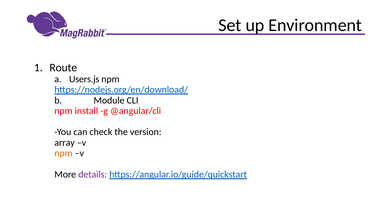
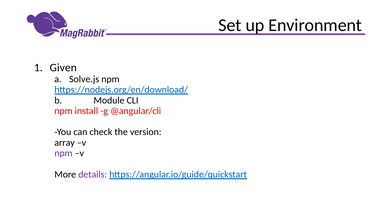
Route: Route -> Given (63, 68)
Users.js: Users.js -> Solve.js (84, 79)
npm colour: orange -> purple (63, 153)
